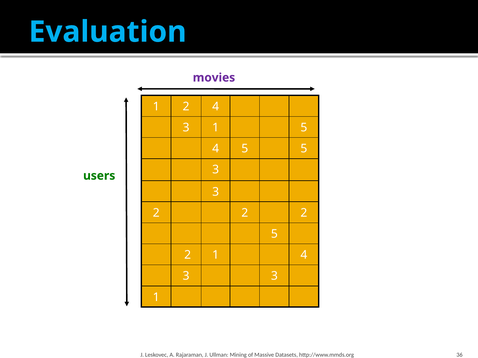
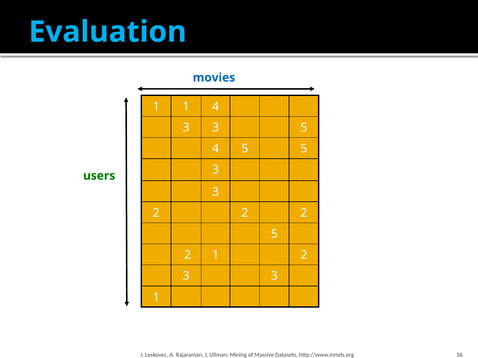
movies colour: purple -> blue (214, 78)
1 2: 2 -> 1 (186, 107)
1: 1 -> 3 (216, 128)
1 4: 4 -> 2 (304, 255)
